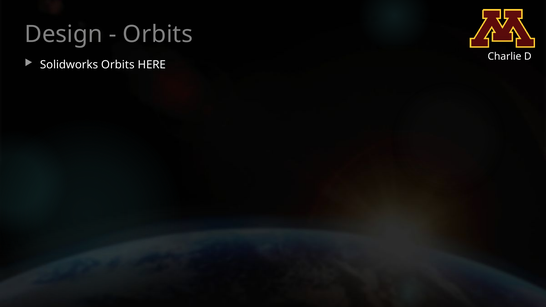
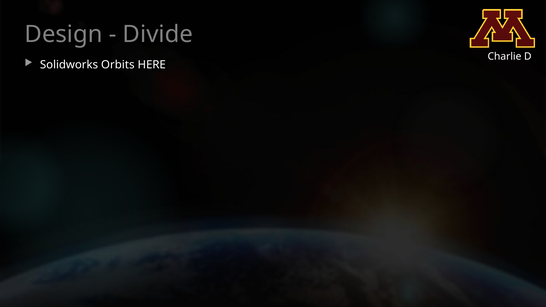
Orbits: Orbits -> Divide (158, 34)
